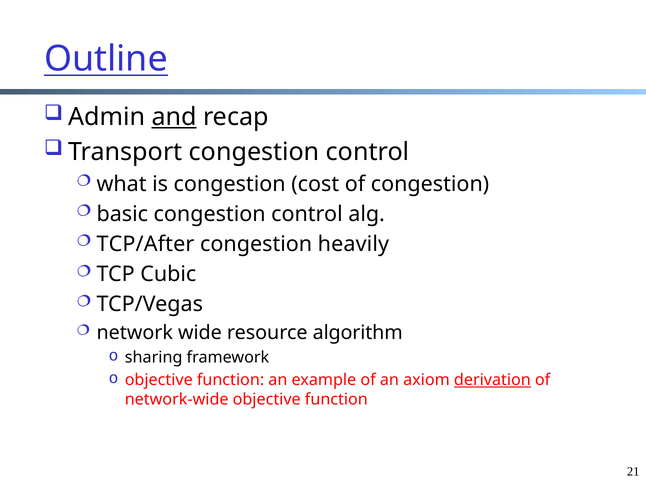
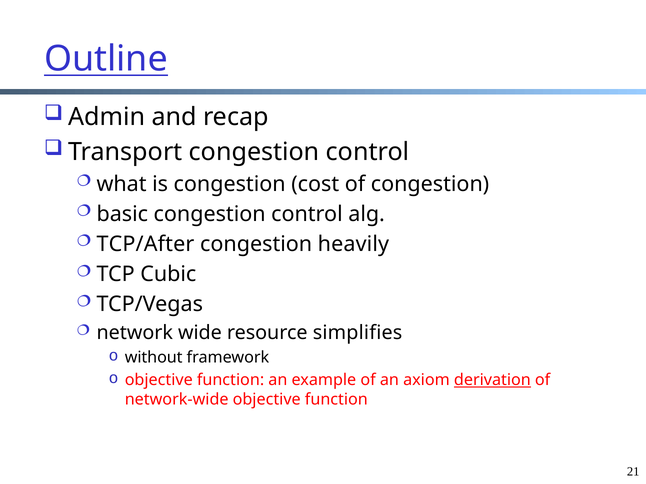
and underline: present -> none (174, 117)
algorithm: algorithm -> simplifies (358, 333)
sharing: sharing -> without (154, 358)
